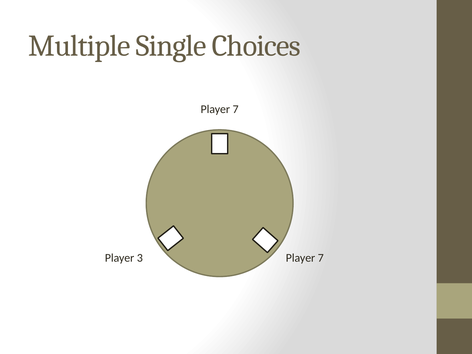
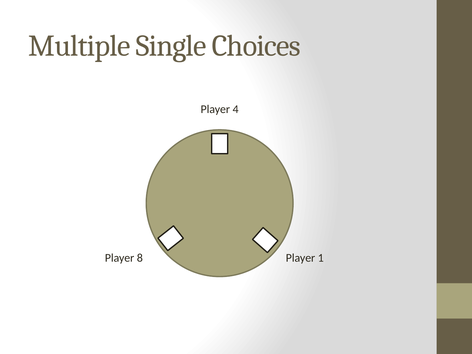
7: 7 -> 4 (236, 109)
3: 3 -> 8 (140, 258)
7: 7 -> 1 (321, 258)
